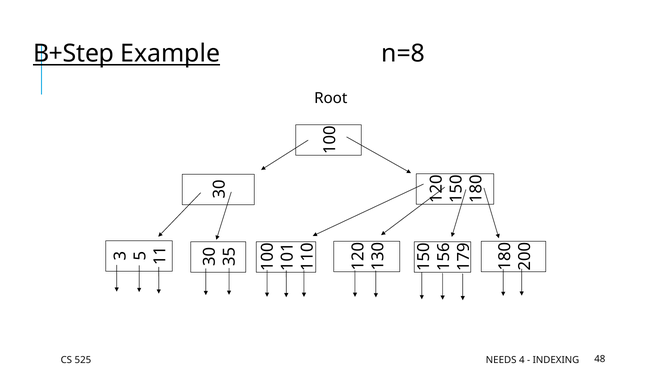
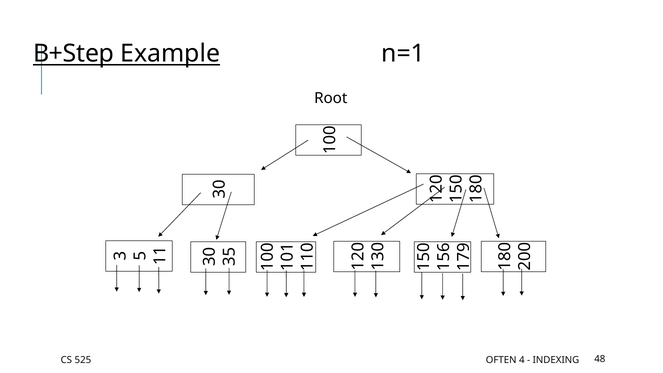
n=8: n=8 -> n=1 (403, 53)
NEEDS: NEEDS -> OFTEN (501, 360)
